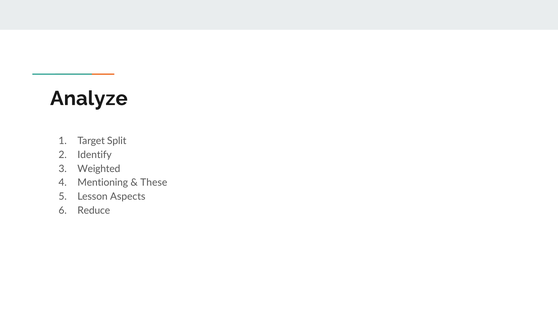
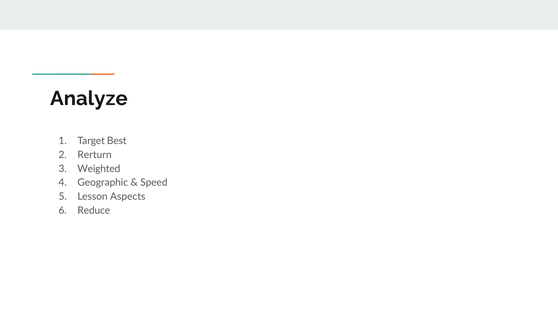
Split: Split -> Best (117, 141)
Identify: Identify -> Rerturn (95, 155)
Mentioning: Mentioning -> Geographic (103, 183)
These: These -> Speed (154, 183)
